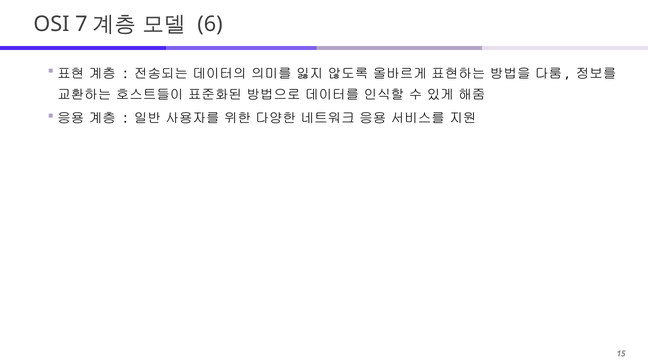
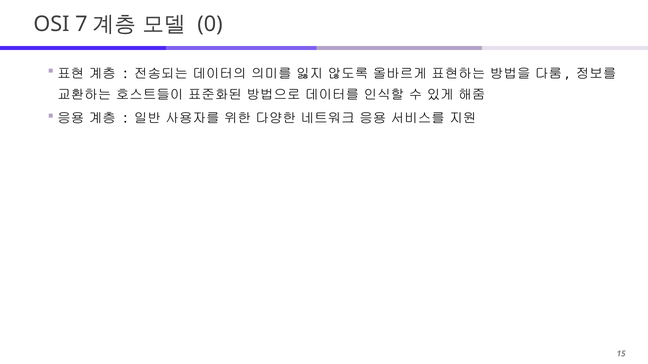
6: 6 -> 0 (210, 24)
